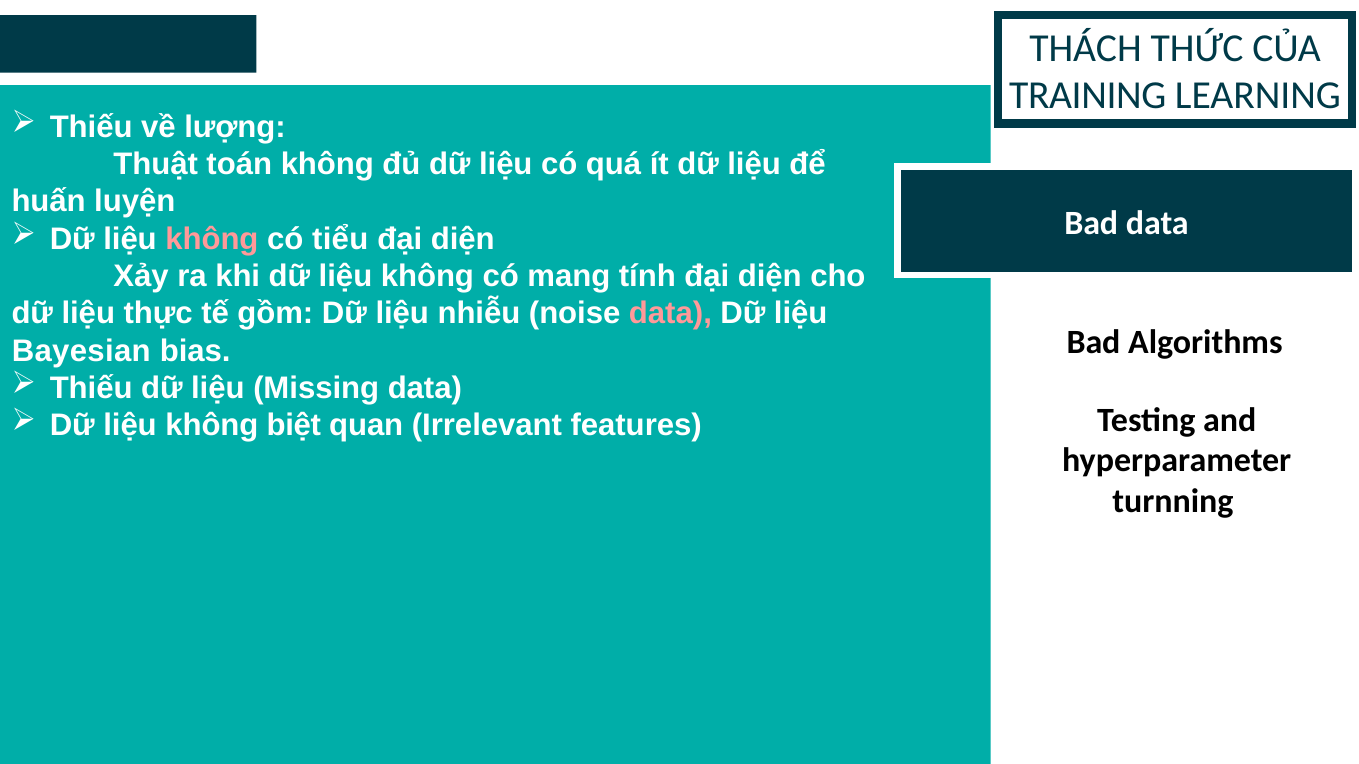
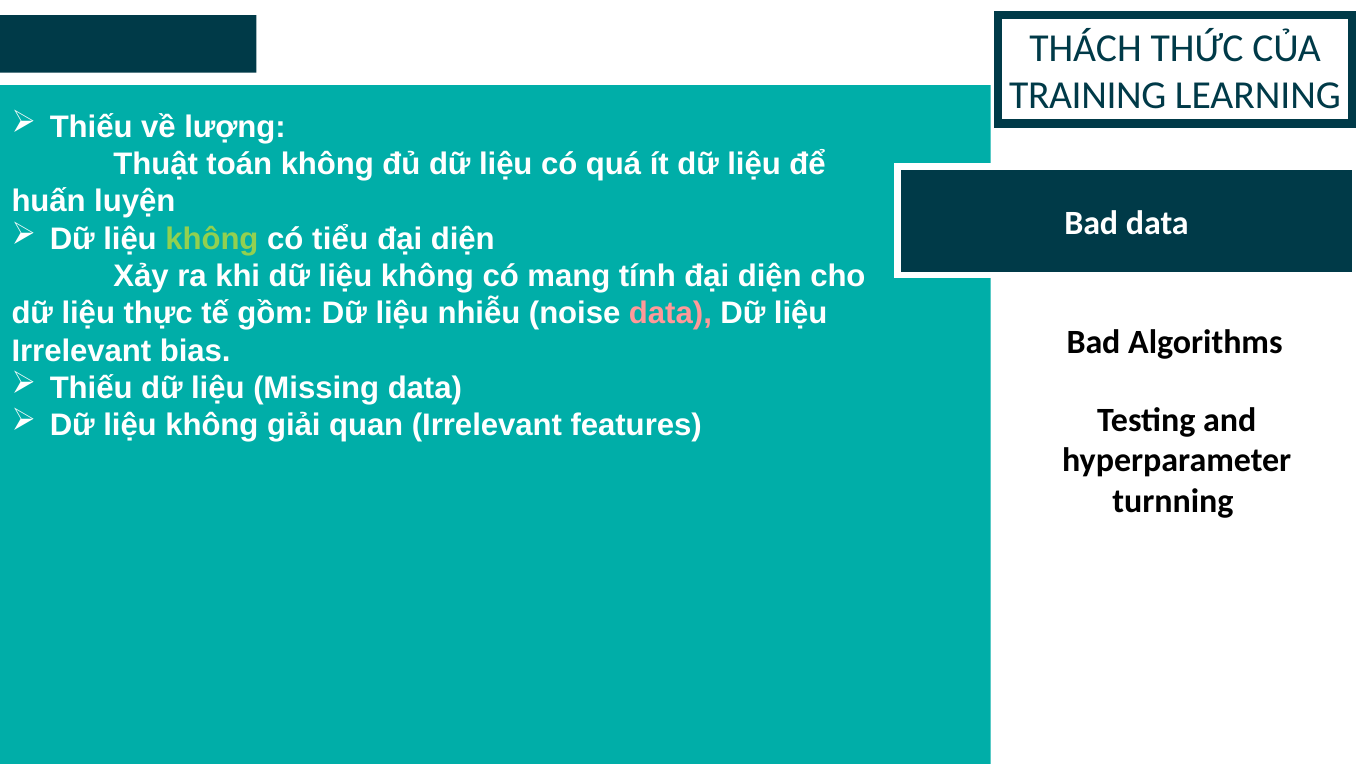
không colour: pink -> light green (212, 239)
Bayesian: Bayesian -> Irrelevant (81, 351)
biệt: biệt -> giải (294, 426)
